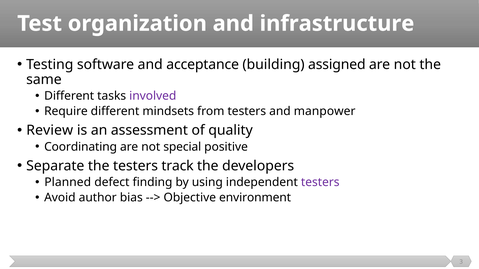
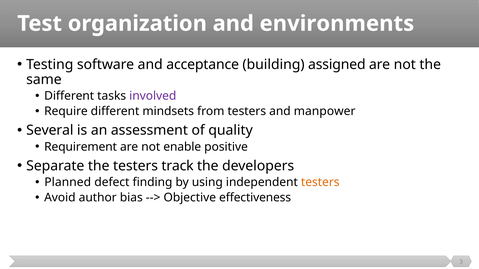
infrastructure: infrastructure -> environments (337, 24)
Review: Review -> Several (50, 131)
Coordinating: Coordinating -> Requirement (81, 147)
special: special -> enable (182, 147)
testers colour: purple -> orange (320, 183)
environment: environment -> effectiveness (255, 198)
